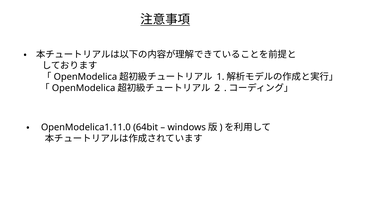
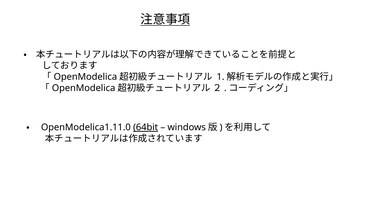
64bit underline: none -> present (146, 128)
